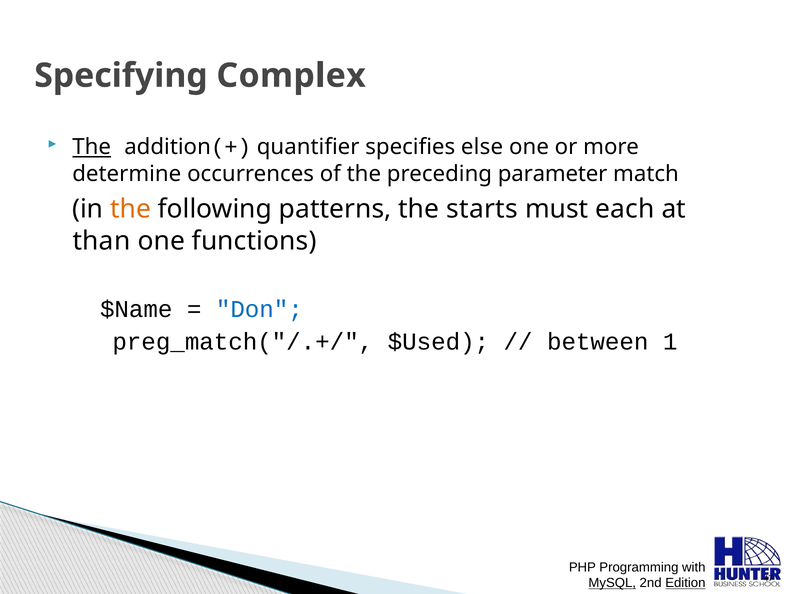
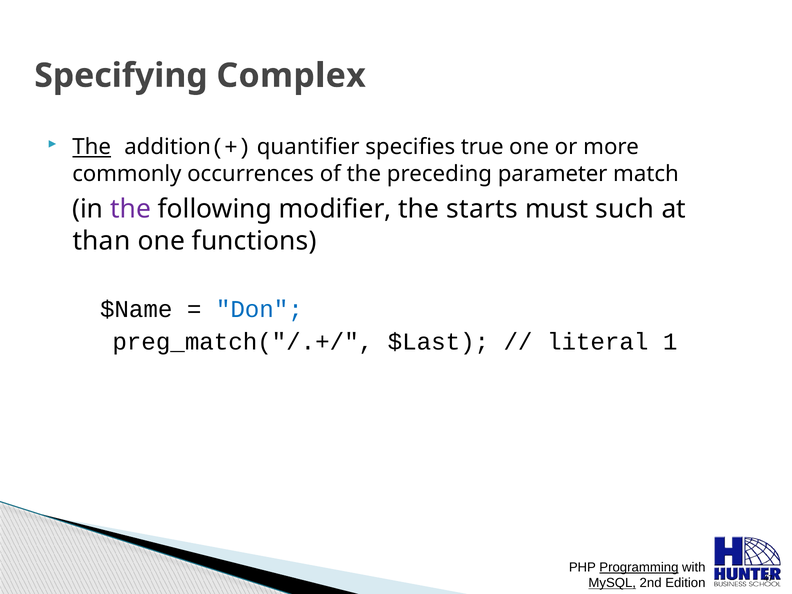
else: else -> true (482, 147)
determine: determine -> commonly (127, 174)
the colour: orange -> purple (131, 209)
patterns: patterns -> modifier (335, 209)
each: each -> such (625, 209)
$Used: $Used -> $Last (438, 342)
between: between -> literal (598, 342)
Programming underline: none -> present (639, 567)
Edition underline: present -> none (685, 583)
